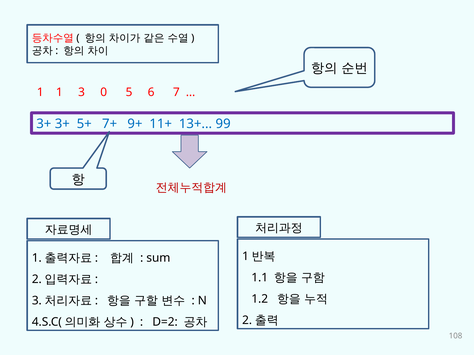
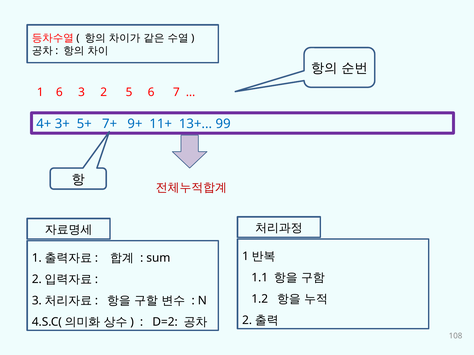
1 1: 1 -> 6 (59, 92)
0: 0 -> 2 (104, 92)
3+: 3+ -> 4+ (44, 124)
